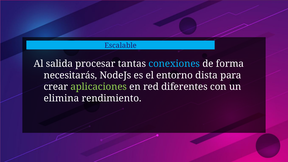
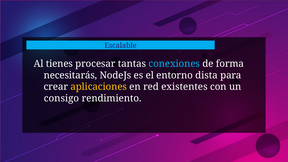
salida: salida -> tienes (59, 64)
aplicaciones colour: light green -> yellow (99, 87)
diferentes: diferentes -> existentes (184, 87)
elimina: elimina -> consigo (61, 98)
